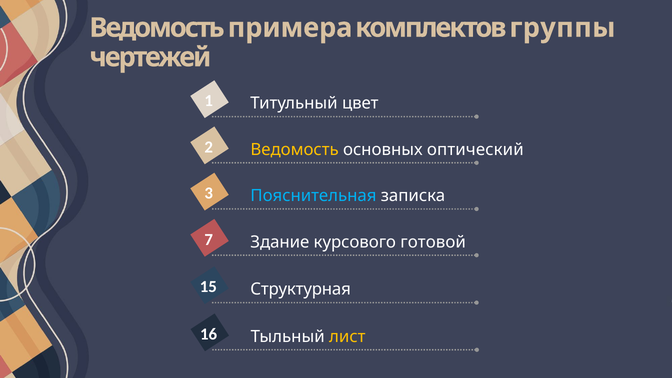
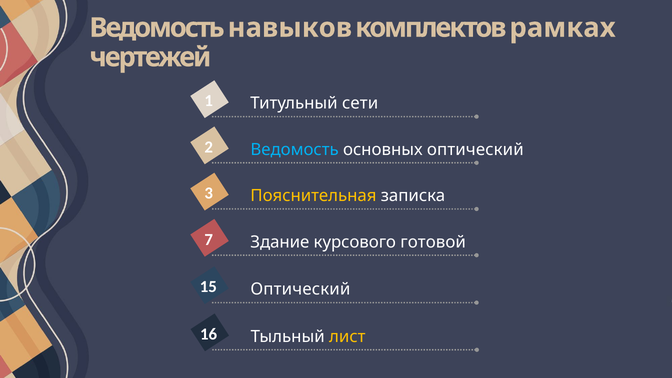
примера: примера -> навыков (290, 28)
группы: группы -> рамках (562, 28)
цвет: цвет -> сети (360, 103)
Ведомость colour: yellow -> light blue (295, 150)
Пояснительная colour: light blue -> yellow (313, 196)
Структурная: Структурная -> Оптический (300, 289)
